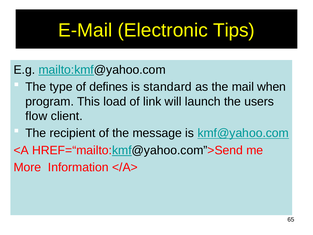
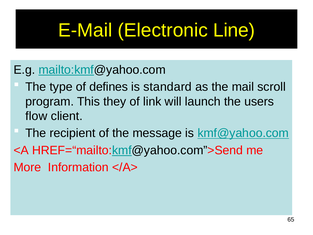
Tips: Tips -> Line (234, 30)
when: when -> scroll (272, 87)
load: load -> they (115, 101)
